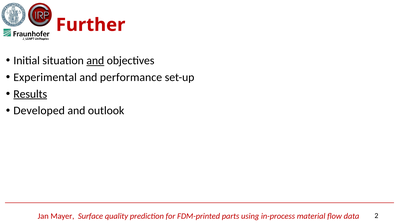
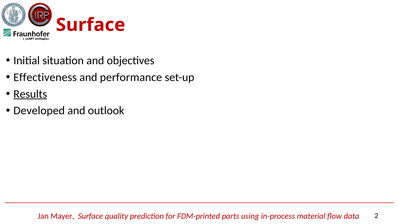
Further: Further -> Surface (91, 25)
and underline: present -> none (95, 61)
Experimental: Experimental -> Effectiveness (45, 77)
